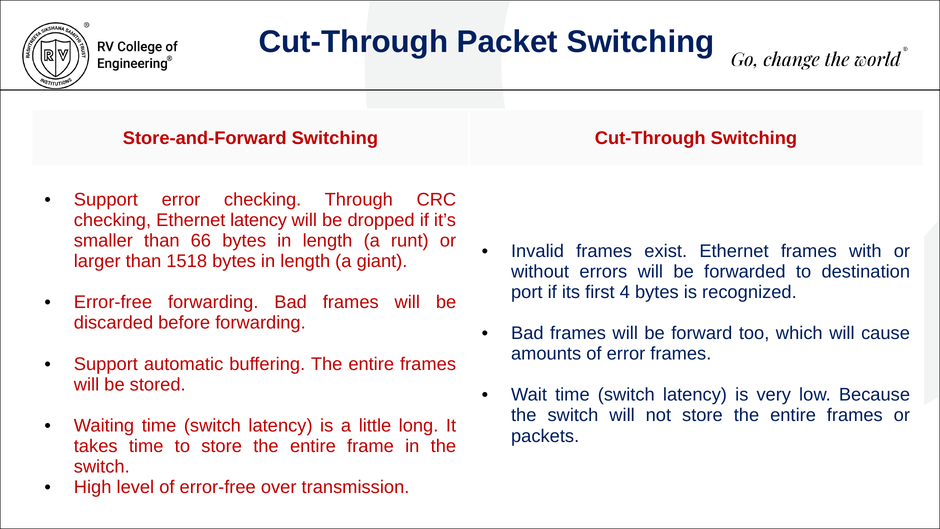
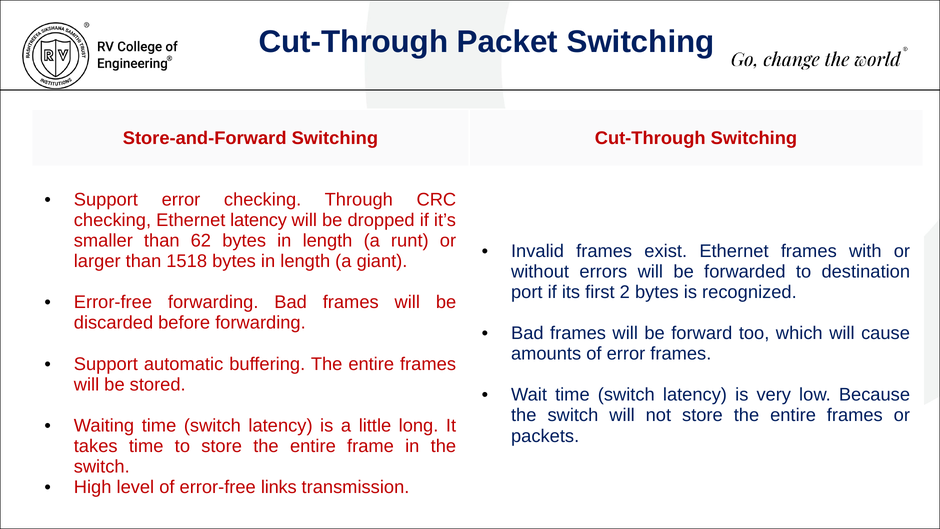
66: 66 -> 62 (201, 241)
4: 4 -> 2 (625, 292)
over: over -> links (279, 487)
